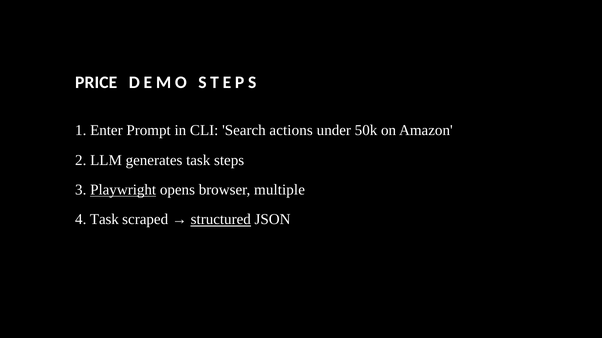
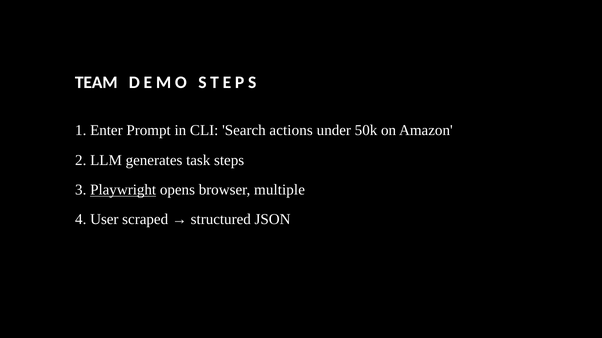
PRICE: PRICE -> TEAM (96, 82)
4 Task: Task -> User (104, 220)
structured underline: present -> none (221, 220)
